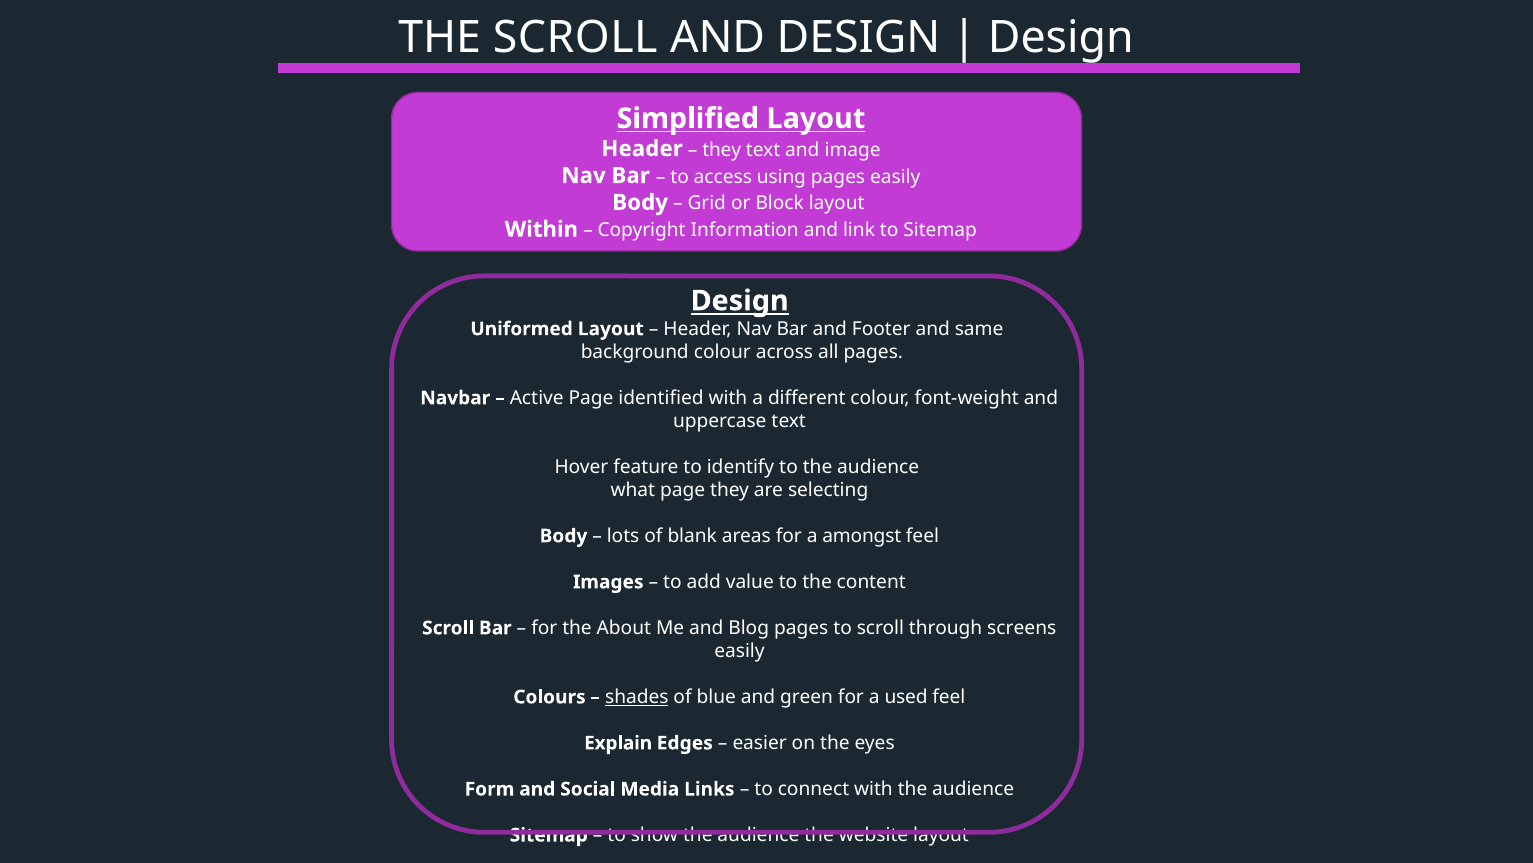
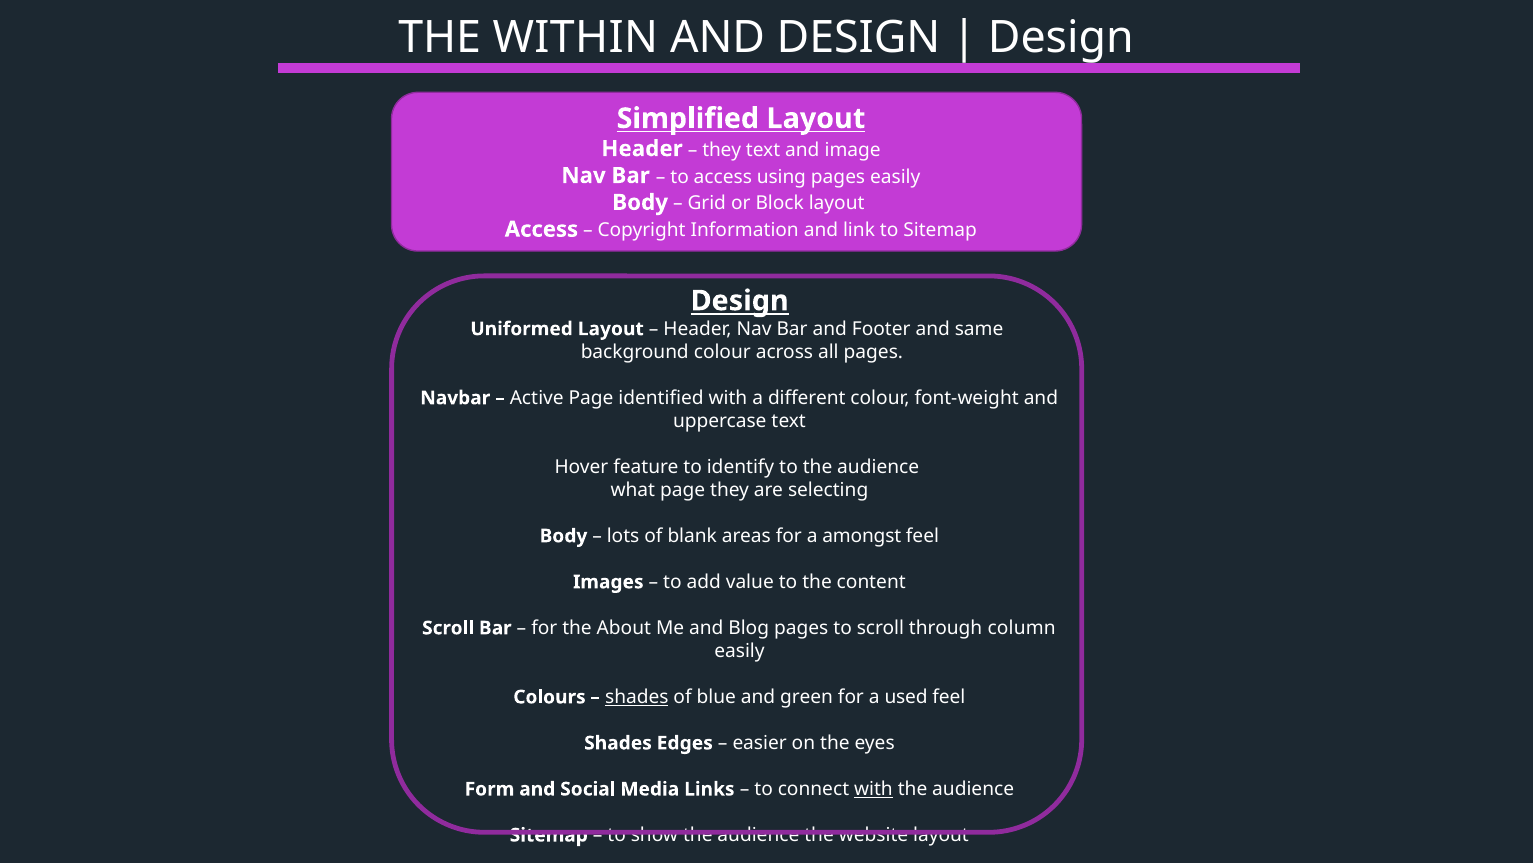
THE SCROLL: SCROLL -> WITHIN (575, 38)
Within: Within -> Access (541, 229)
screens: screens -> column (1022, 628)
Explain: Explain -> Shades (618, 743)
with underline: none -> present (873, 789)
